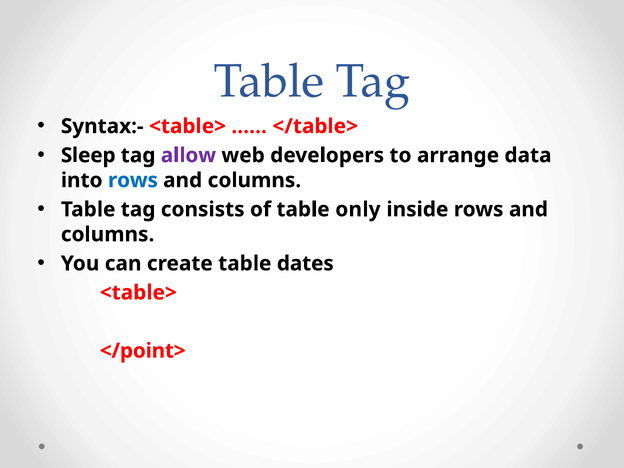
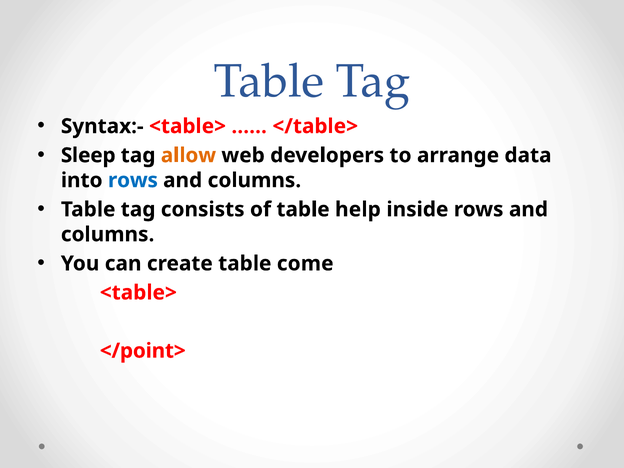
allow colour: purple -> orange (188, 155)
only: only -> help (358, 209)
dates: dates -> come (305, 264)
